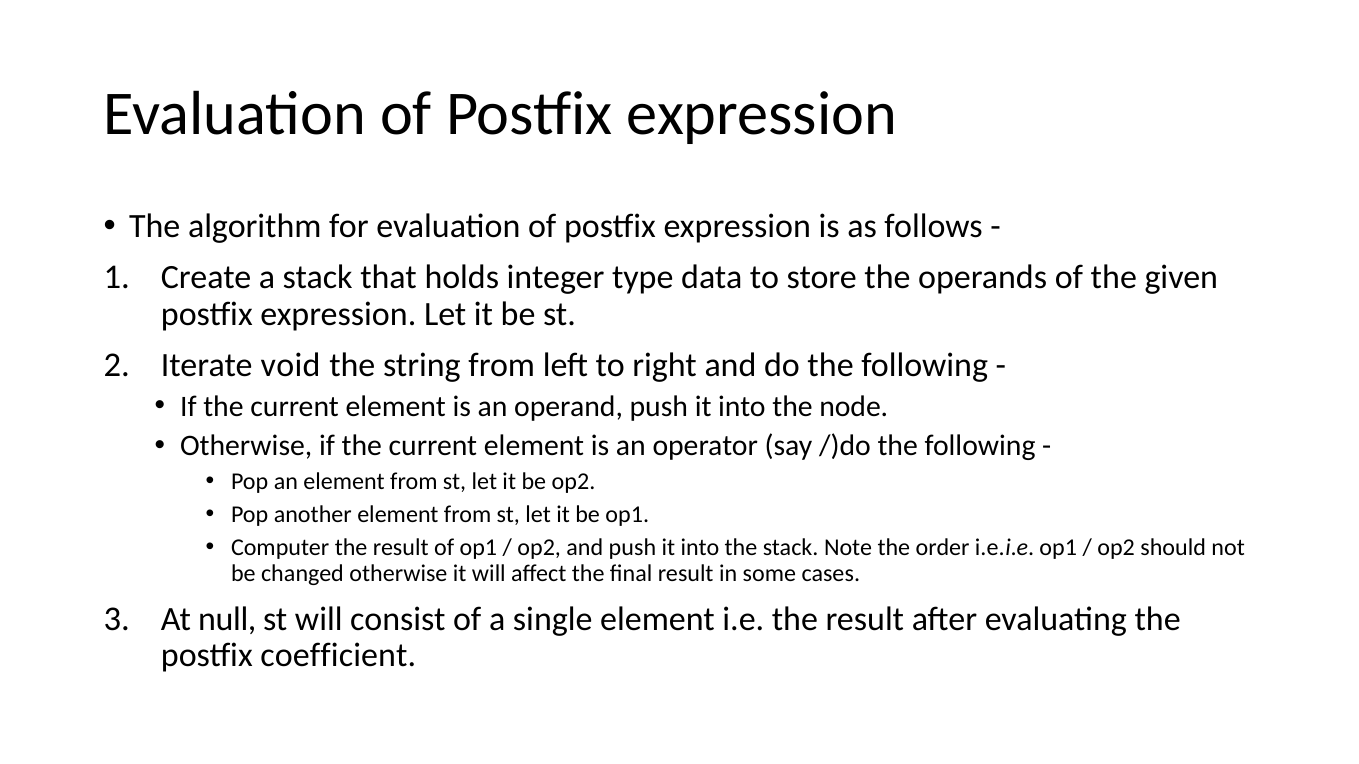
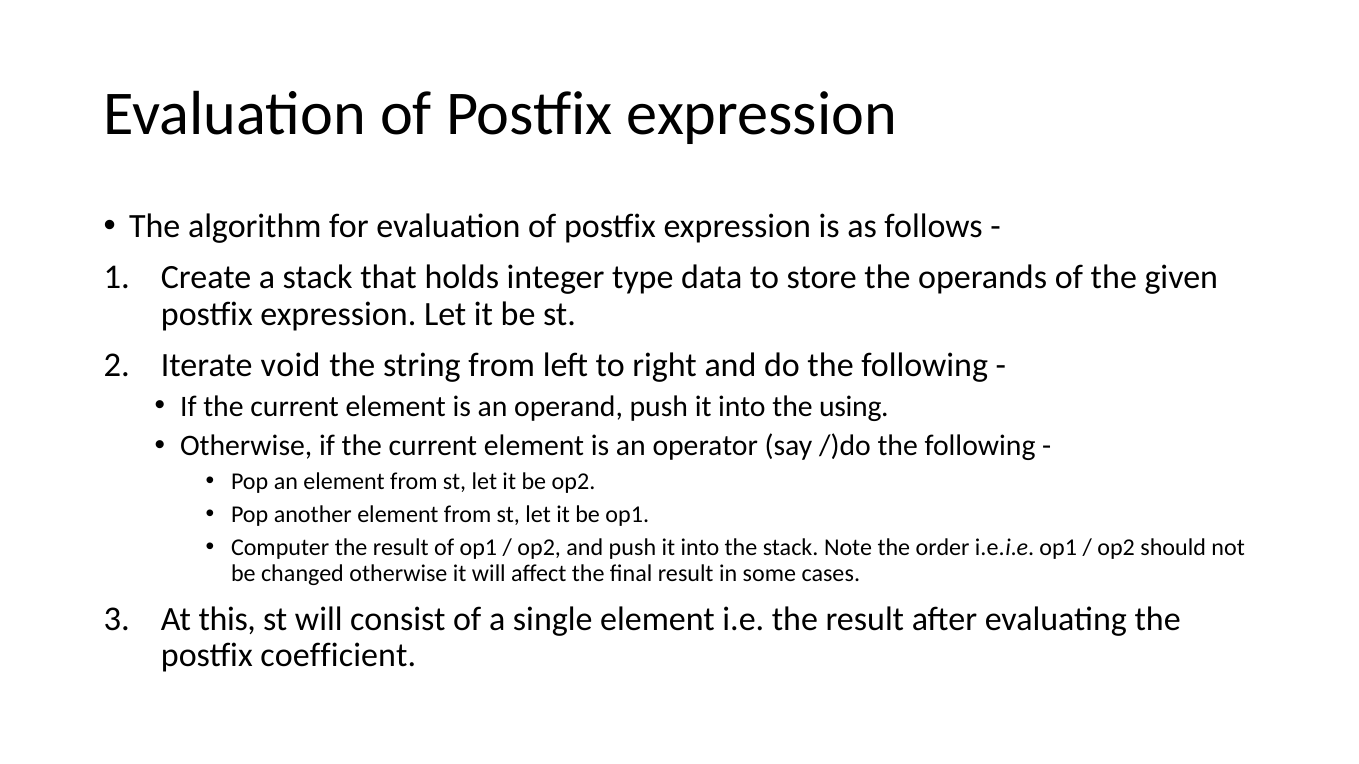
node: node -> using (854, 407)
null: null -> this (227, 619)
